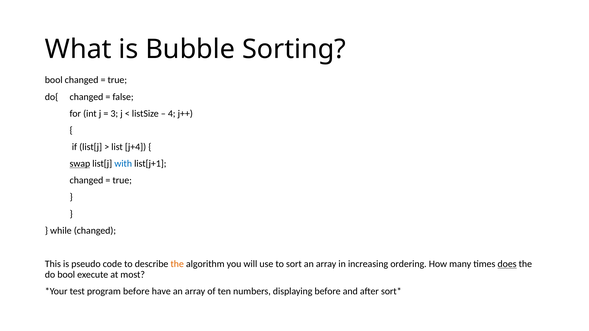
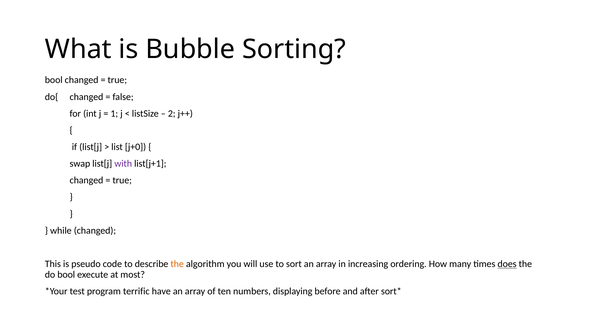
3: 3 -> 1 (114, 114)
4: 4 -> 2 (172, 114)
j+4: j+4 -> j+0 (136, 147)
swap underline: present -> none (80, 164)
with colour: blue -> purple (123, 164)
program before: before -> terrific (136, 291)
